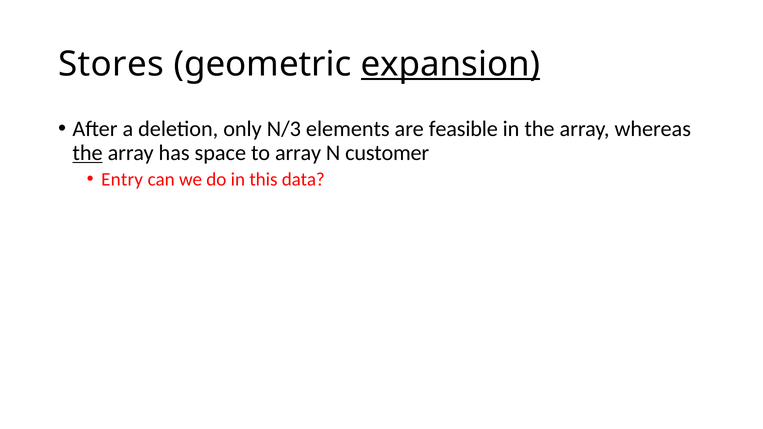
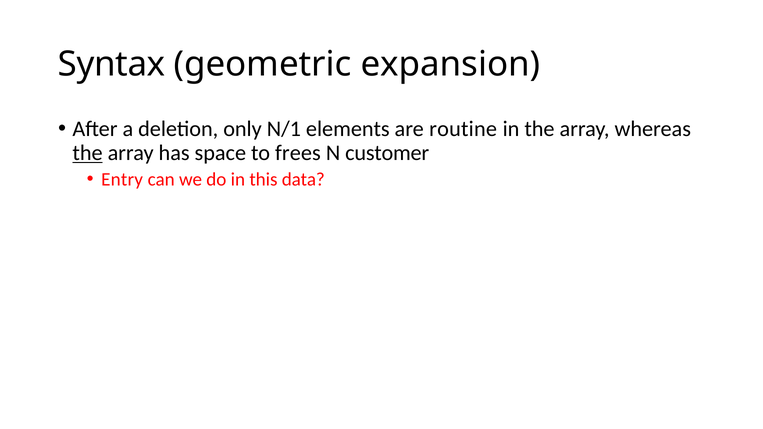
Stores: Stores -> Syntax (111, 64)
expansion underline: present -> none (451, 64)
N/3: N/3 -> N/1 (284, 129)
feasible: feasible -> routine (463, 129)
to array: array -> frees (298, 153)
